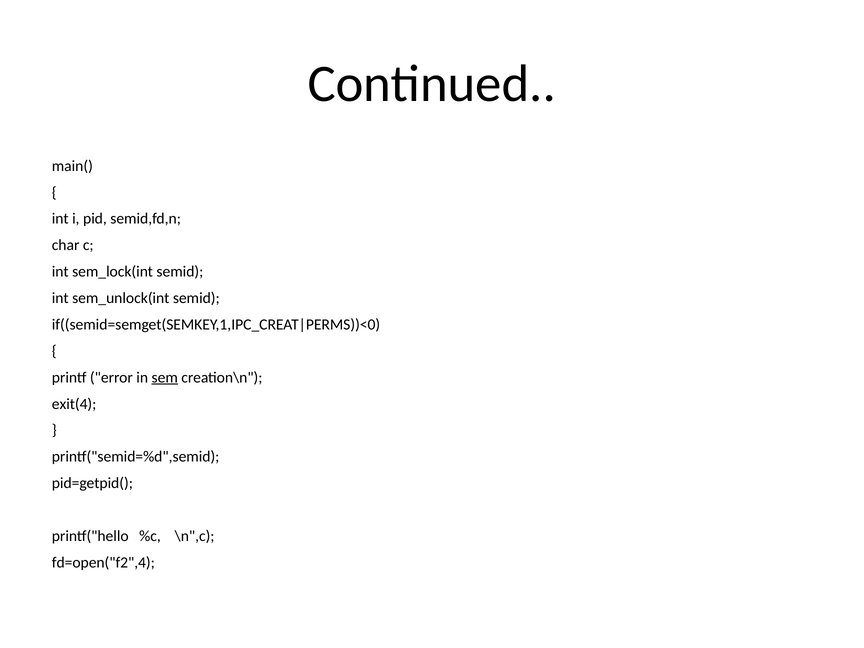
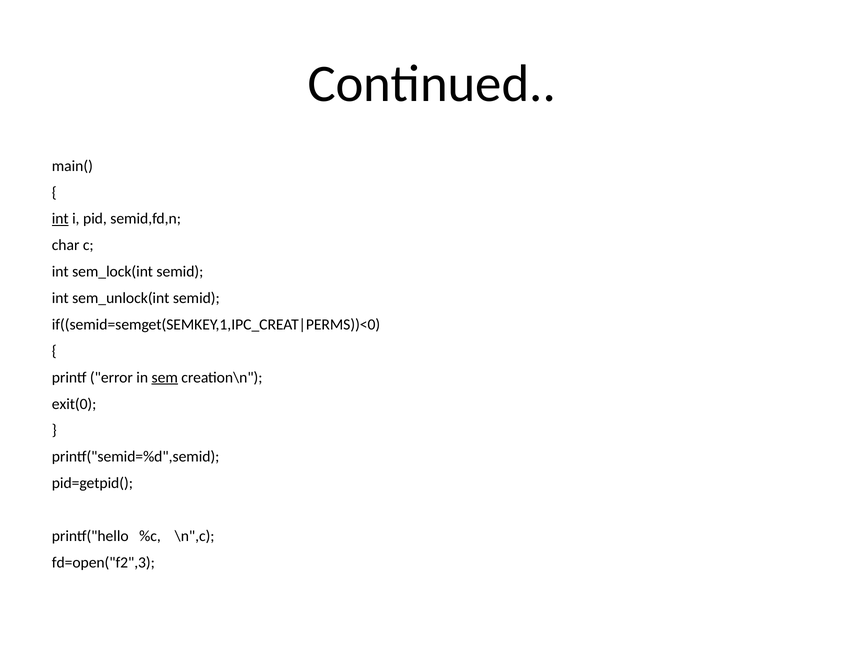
int underline: none -> present (60, 219)
exit(4: exit(4 -> exit(0 (74, 404)
fd=open("f2",4: fd=open("f2",4 -> fd=open("f2",3 (103, 562)
